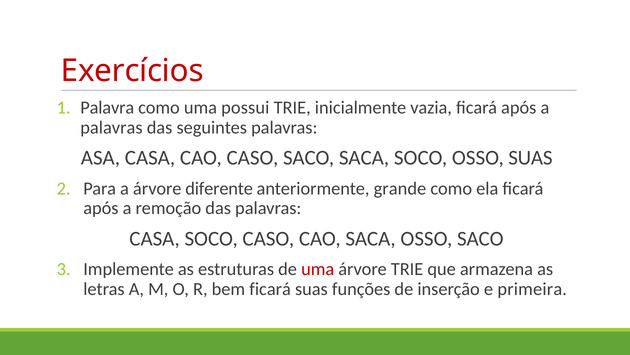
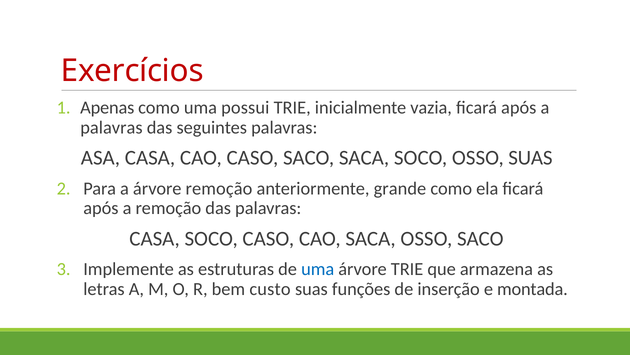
Palavra: Palavra -> Apenas (107, 108)
árvore diferente: diferente -> remoção (219, 188)
uma colour: red -> blue (318, 269)
bem ficará: ficará -> custo (270, 289)
primeira: primeira -> montada (532, 289)
